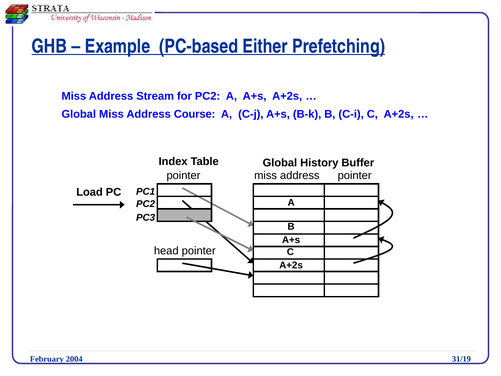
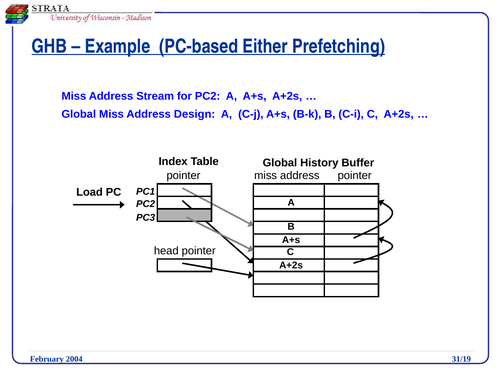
Course: Course -> Design (195, 114)
